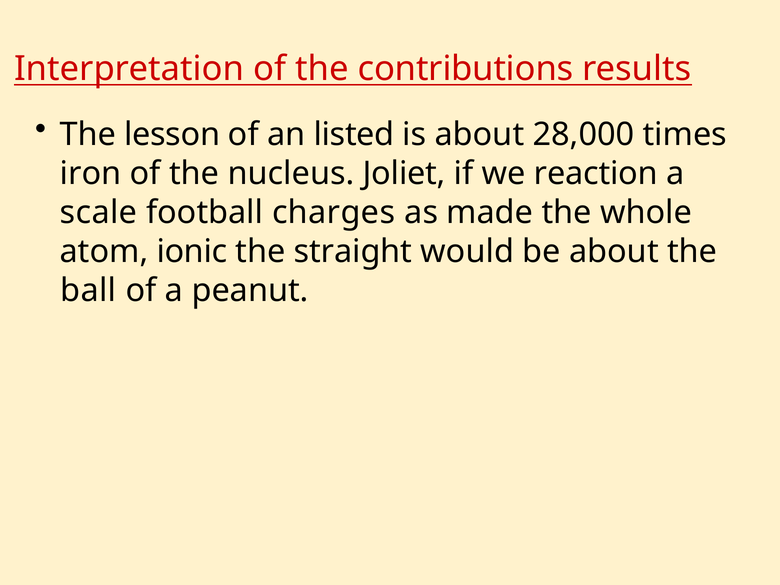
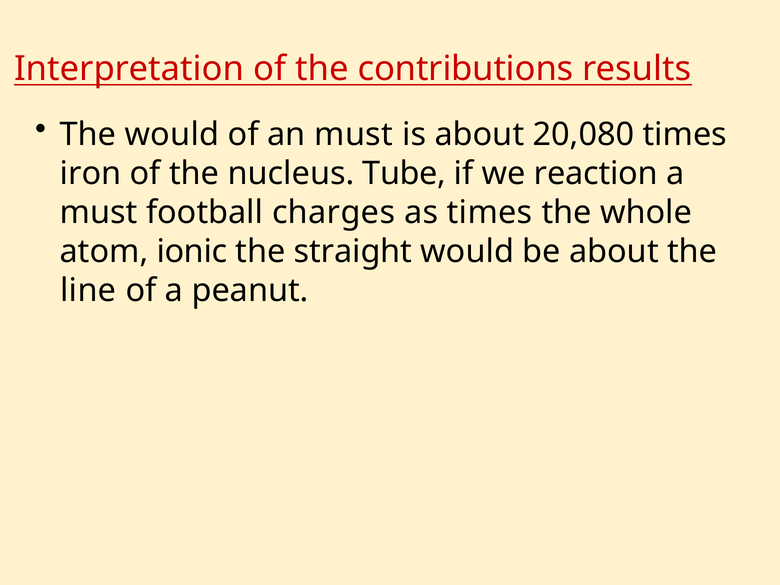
The lesson: lesson -> would (172, 134)
an listed: listed -> must (354, 134)
28,000: 28,000 -> 20,080 (583, 134)
Joliet: Joliet -> Tube (404, 173)
scale: scale -> must (99, 212)
as made: made -> times (490, 212)
ball: ball -> line (88, 290)
